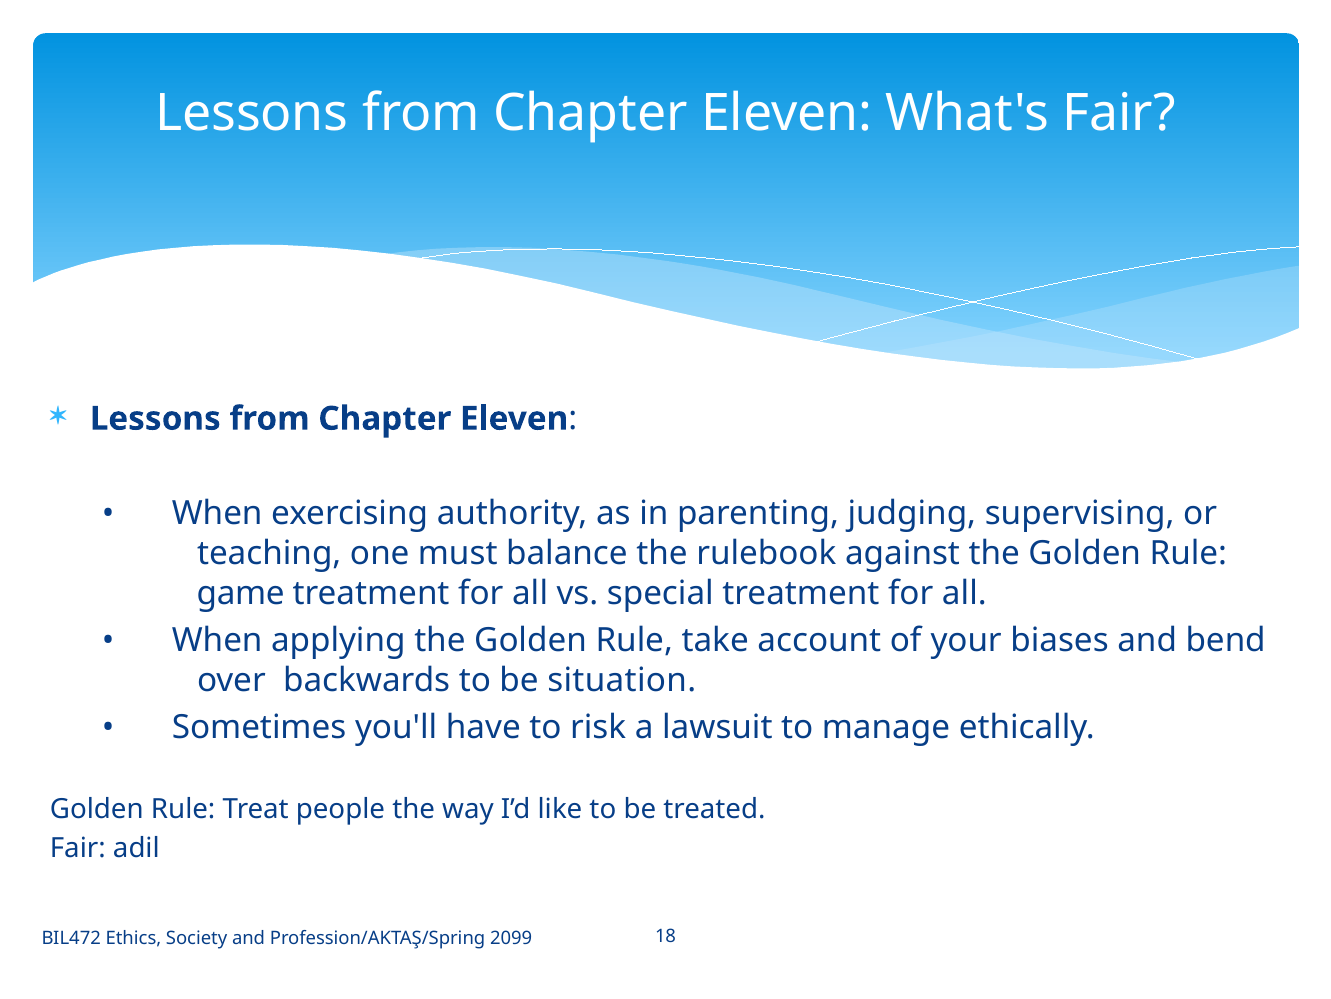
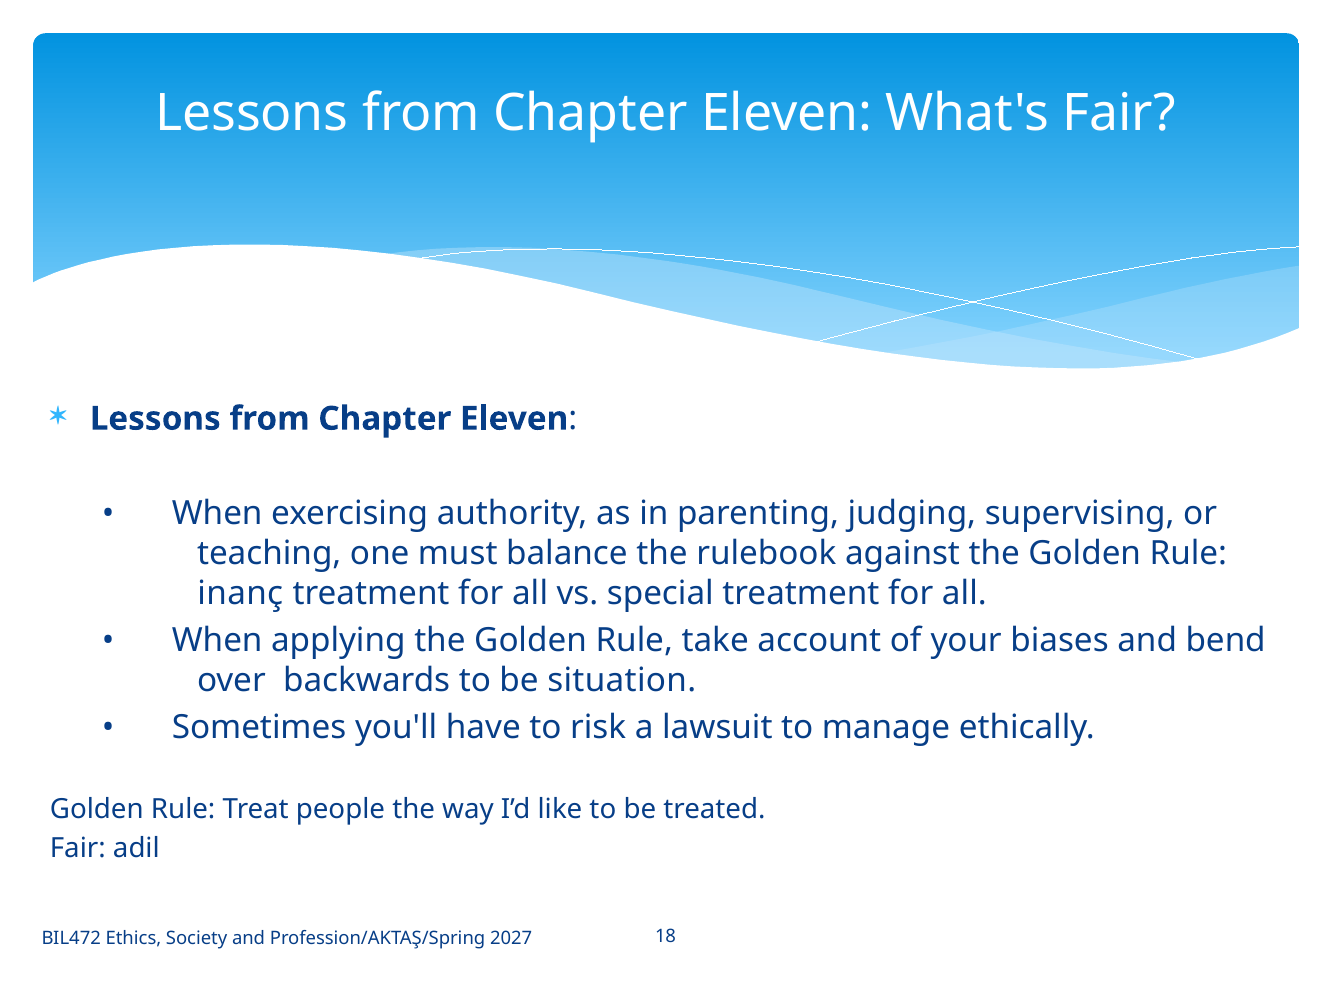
game: game -> inanç (240, 593)
2099: 2099 -> 2027 (511, 938)
